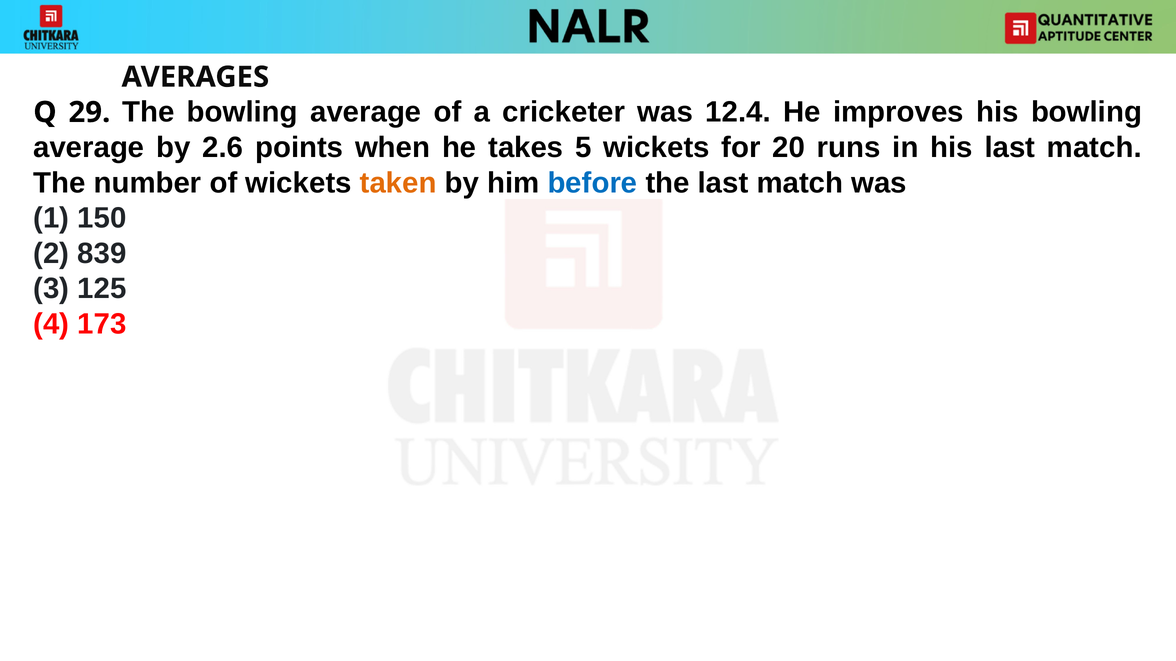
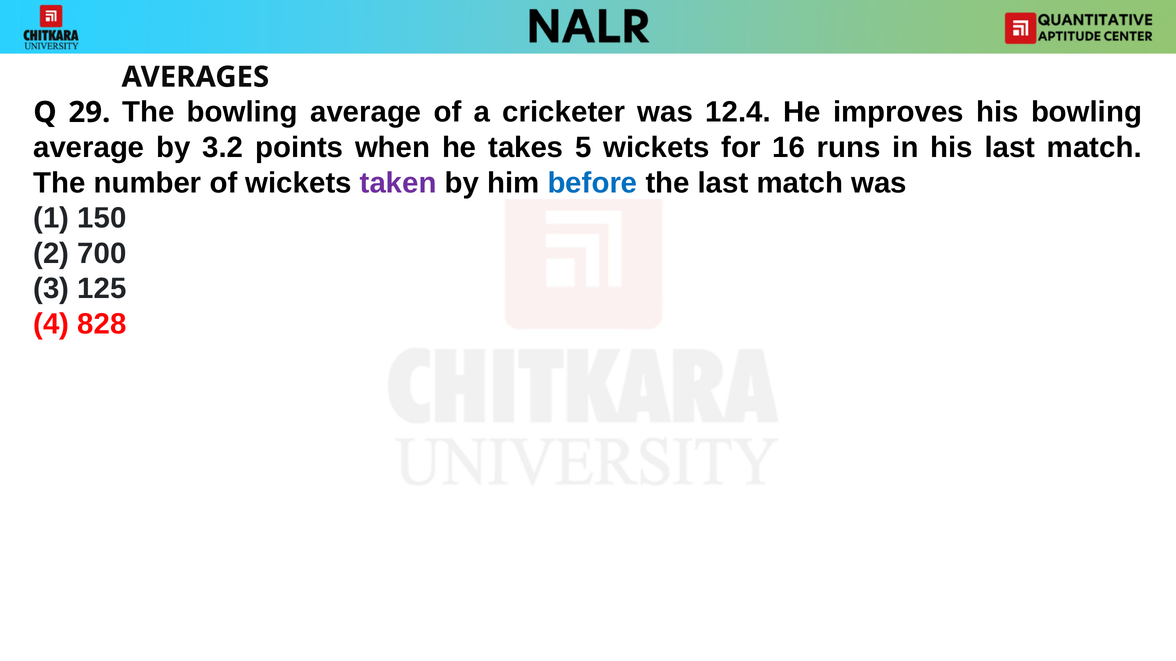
2.6: 2.6 -> 3.2 (223, 148)
20: 20 -> 16 (789, 148)
taken colour: orange -> purple (398, 183)
839: 839 -> 700 (102, 254)
173: 173 -> 828 (102, 324)
